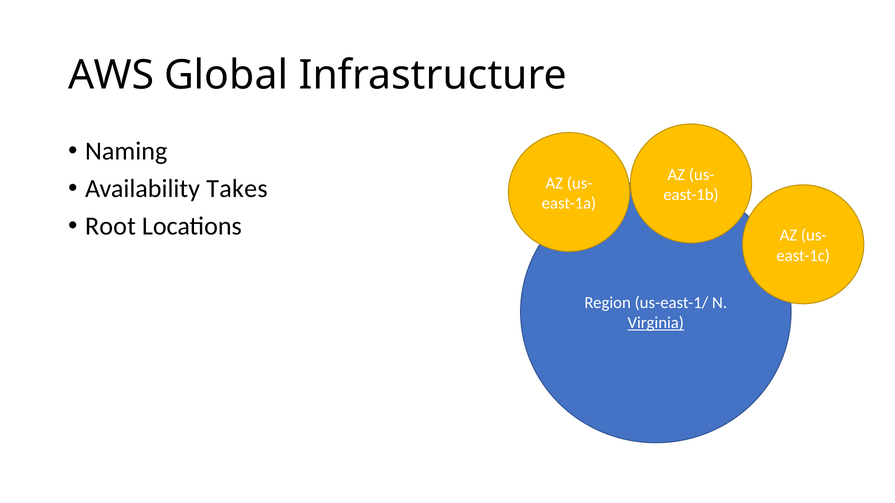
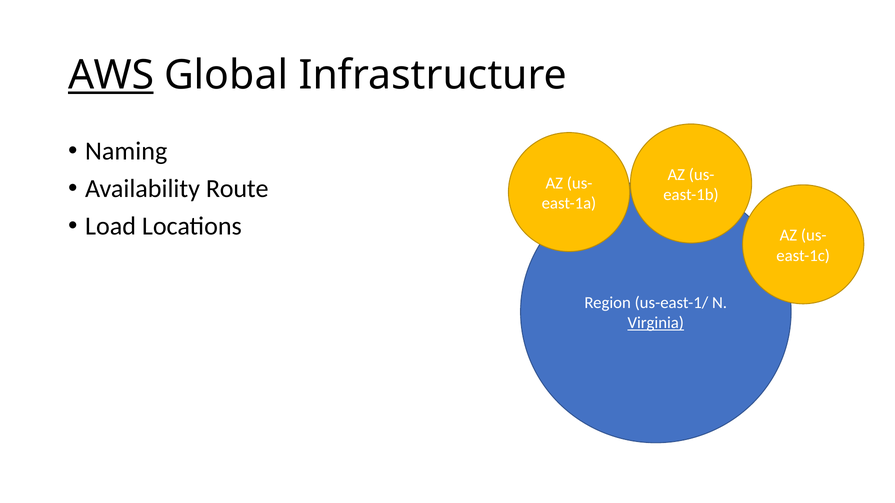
AWS underline: none -> present (111, 75)
Takes: Takes -> Route (237, 189)
Root: Root -> Load (111, 226)
